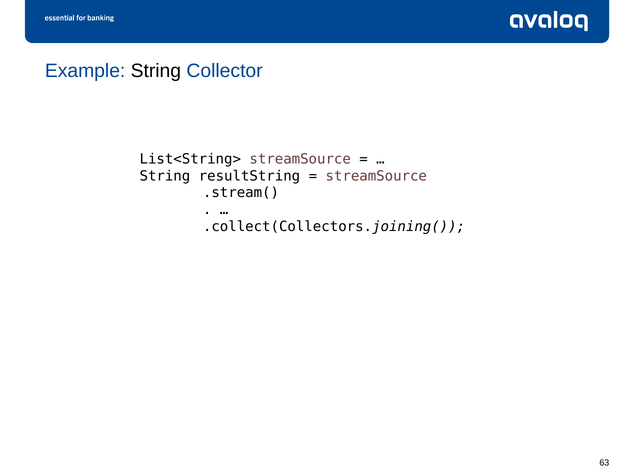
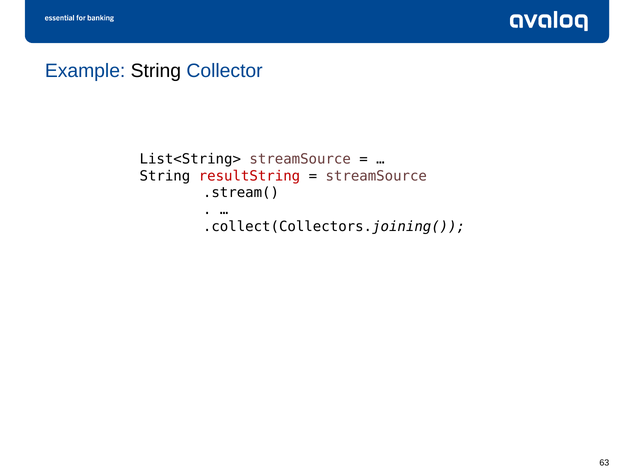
resultString colour: black -> red (249, 176)
